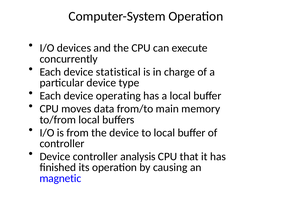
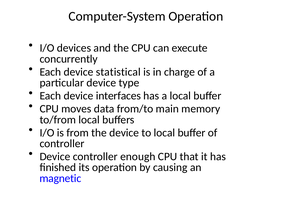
operating: operating -> interfaces (118, 96)
analysis: analysis -> enough (138, 157)
